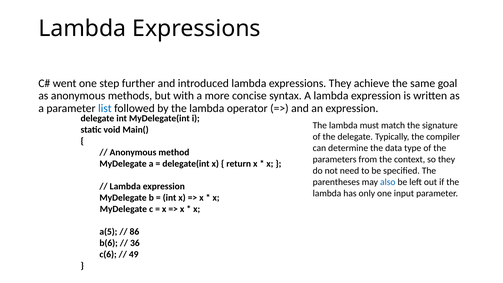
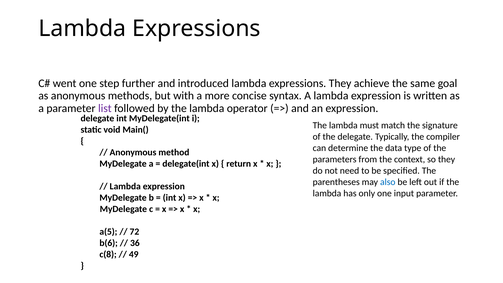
list colour: blue -> purple (105, 108)
86: 86 -> 72 (134, 232)
c(6: c(6 -> c(8 (108, 254)
